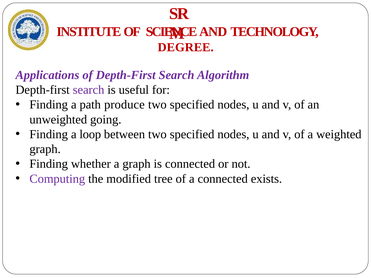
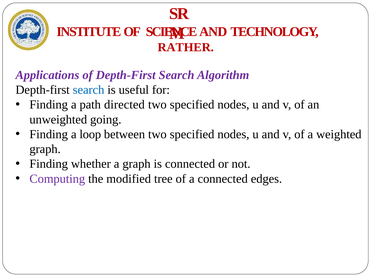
DEGREE: DEGREE -> RATHER (186, 47)
search colour: purple -> blue (89, 90)
produce: produce -> directed (124, 105)
exists: exists -> edges (266, 179)
